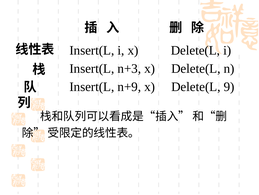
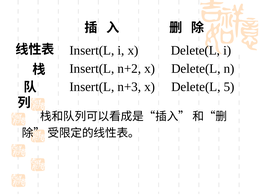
n+3: n+3 -> n+2 (129, 68)
n+9: n+9 -> n+3 (129, 87)
9: 9 -> 5 (229, 87)
